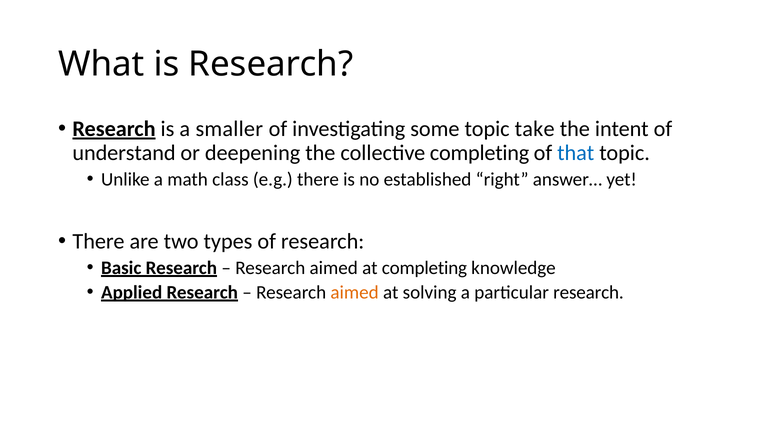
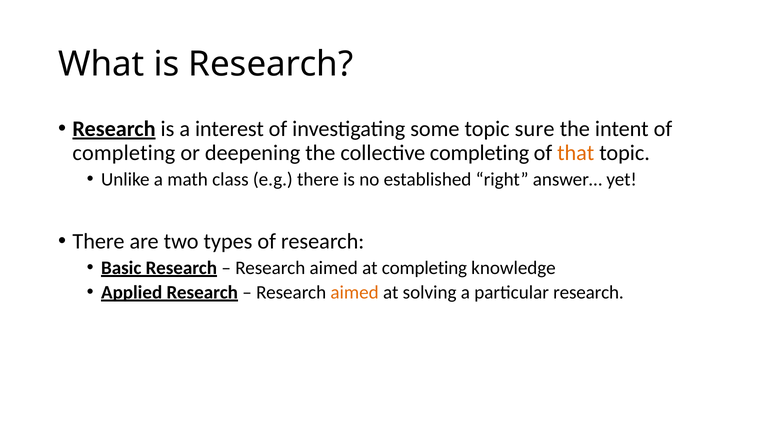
smaller: smaller -> interest (229, 129)
take: take -> sure (535, 129)
understand: understand -> completing (124, 153)
that colour: blue -> orange (576, 153)
